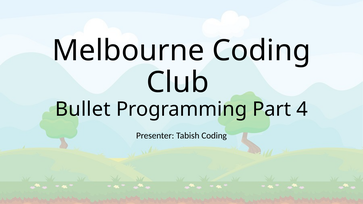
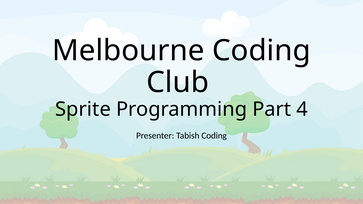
Bullet: Bullet -> Sprite (83, 109)
